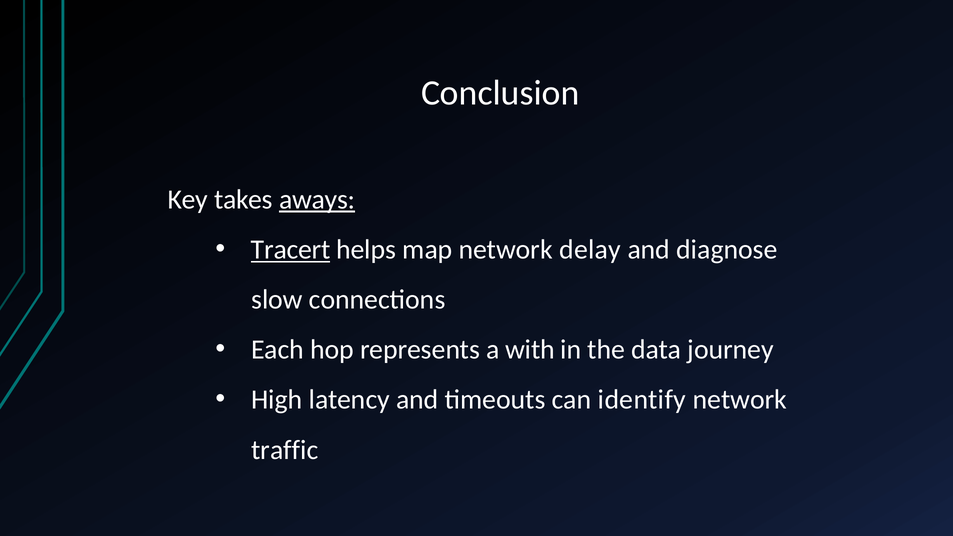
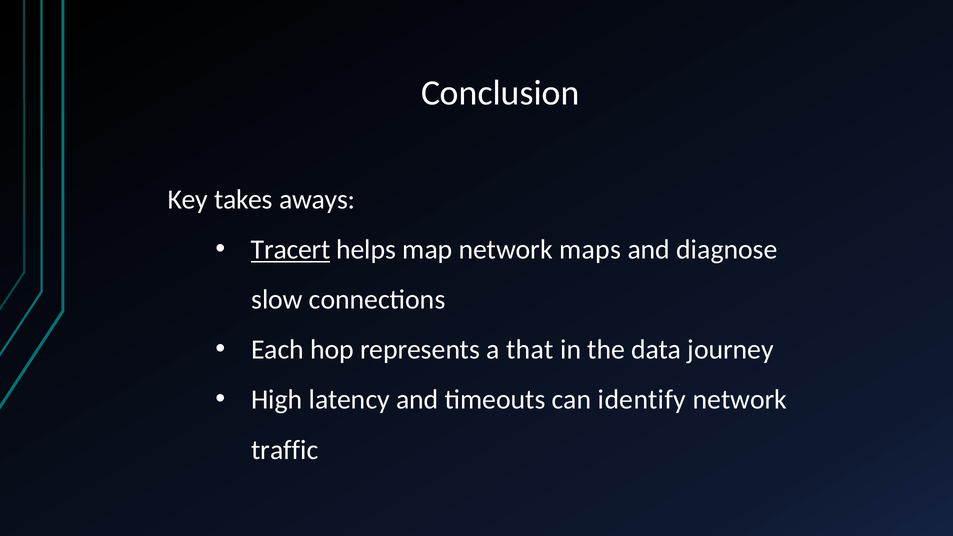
aways underline: present -> none (317, 200)
delay: delay -> maps (590, 250)
with: with -> that (530, 350)
